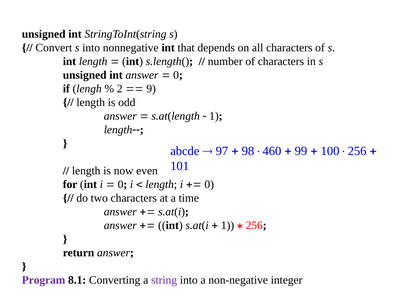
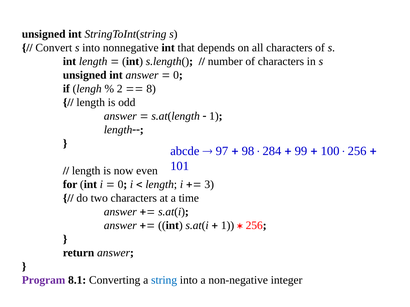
9: 9 -> 8 (151, 89)
460: 460 -> 284 (272, 151)
0: 0 -> 3 (209, 185)
string colour: purple -> blue (164, 280)
